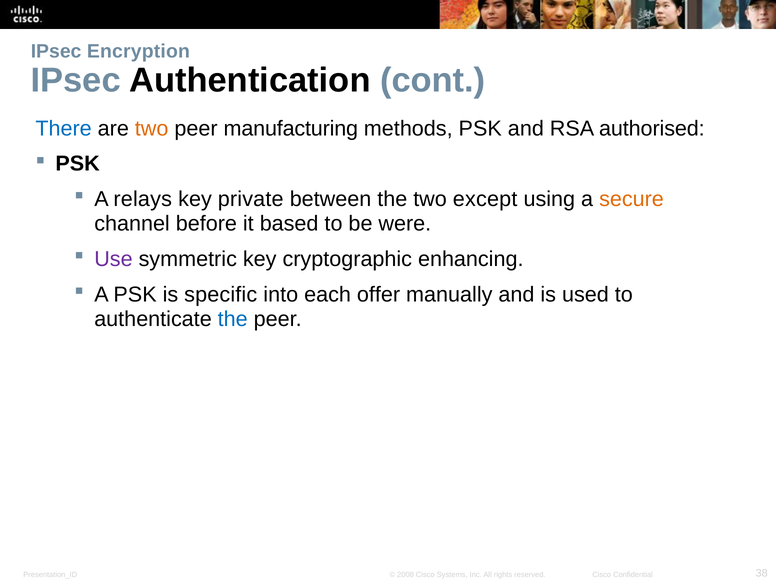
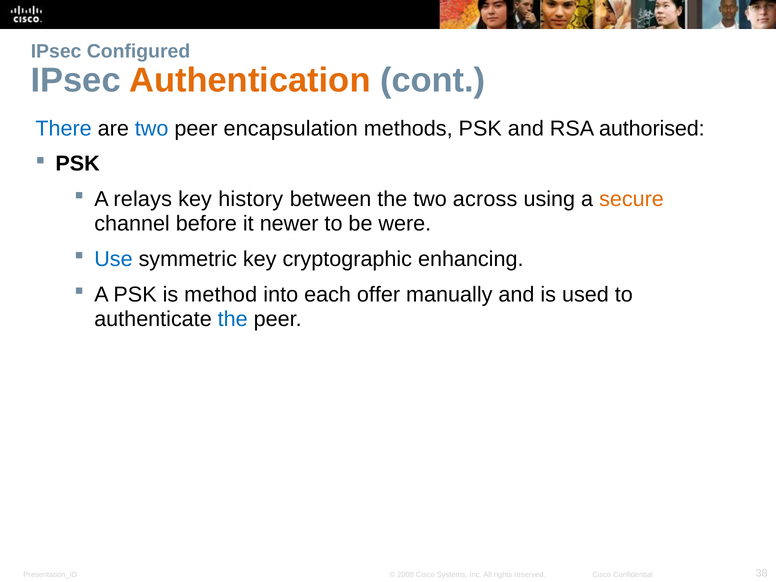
Encryption: Encryption -> Configured (138, 52)
Authentication colour: black -> orange (250, 81)
two colour: orange -> blue (152, 129)
manufacturing: manufacturing -> encapsulation (291, 129)
private: private -> history (251, 199)
except: except -> across (485, 199)
based: based -> newer (289, 224)
Use colour: purple -> blue (113, 259)
specific: specific -> method (221, 294)
